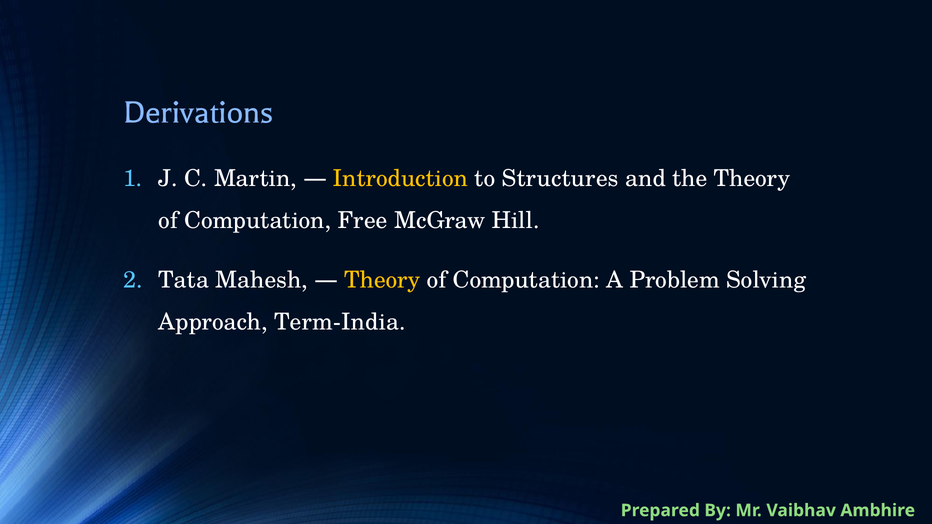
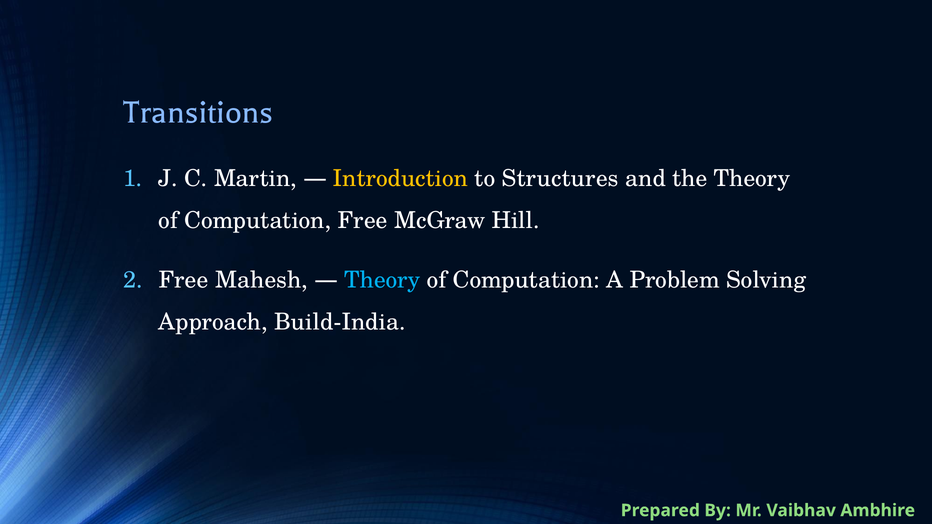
Derivations: Derivations -> Transitions (198, 111)
Tata: Tata -> Free (184, 280)
Theory colour: yellow -> light blue (382, 280)
Term-India: Term-India -> Build-India (340, 322)
